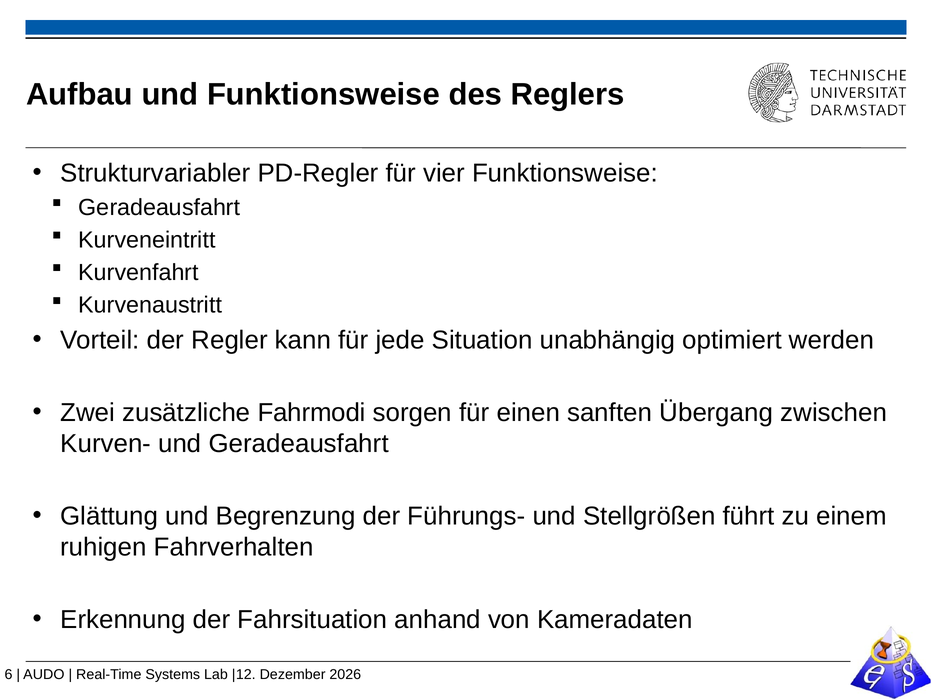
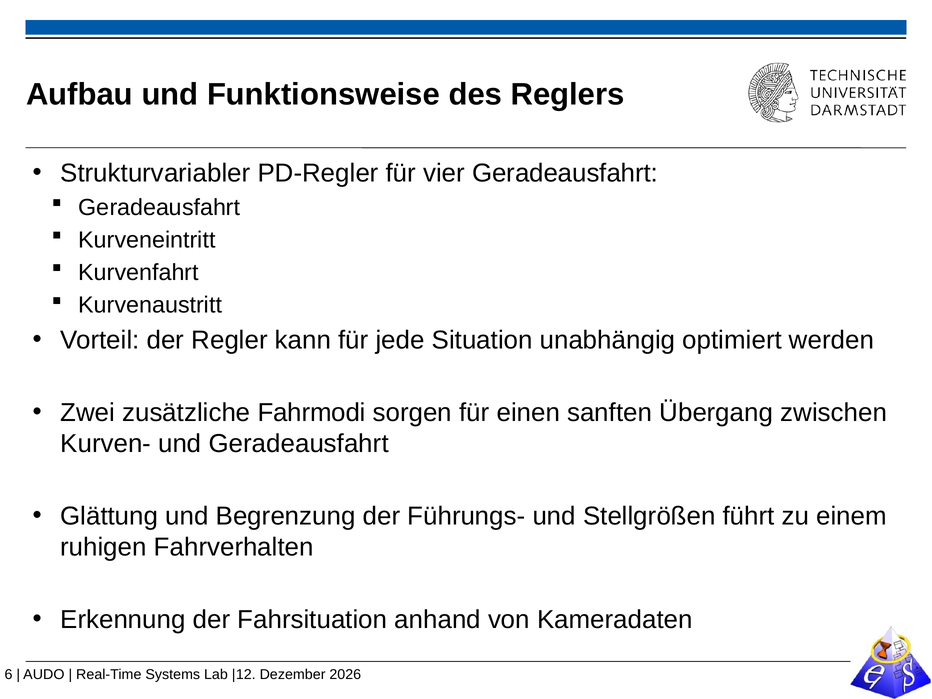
vier Funktionsweise: Funktionsweise -> Geradeausfahrt (565, 173)
